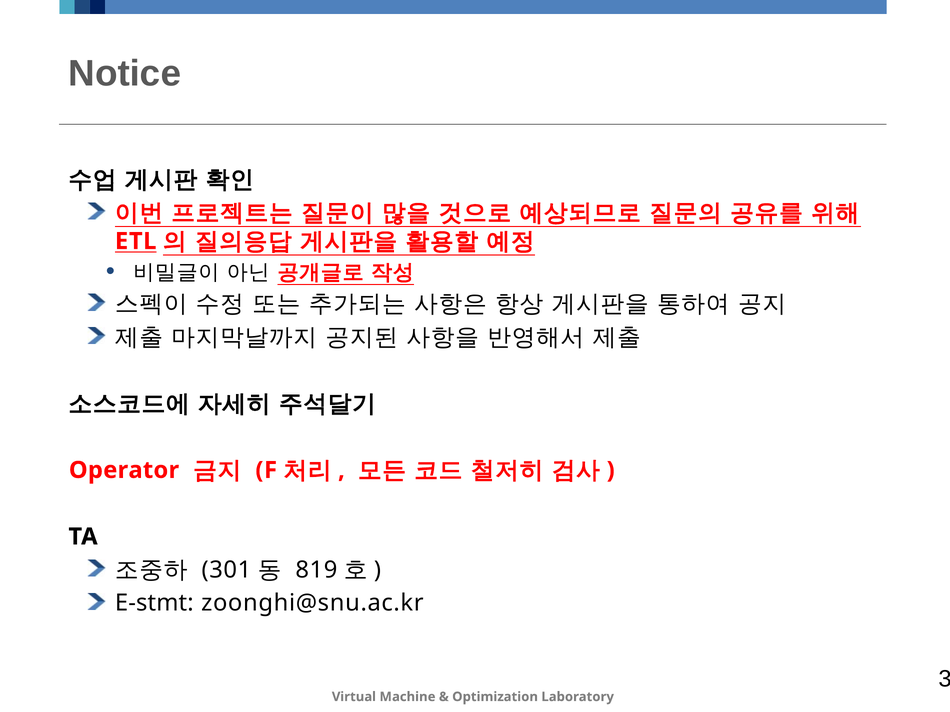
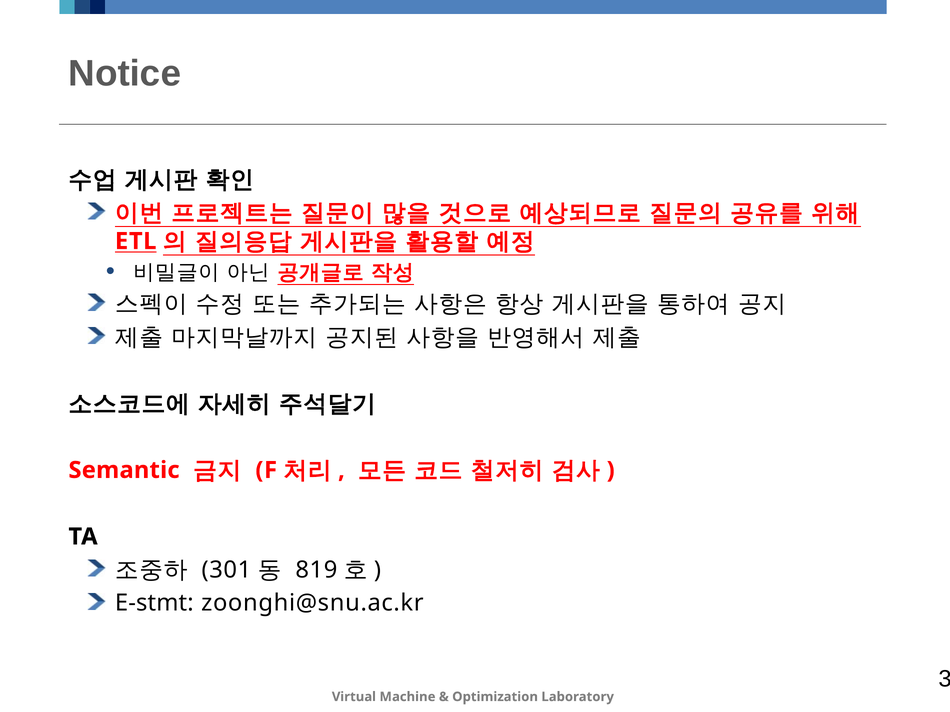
Operator: Operator -> Semantic (124, 470)
